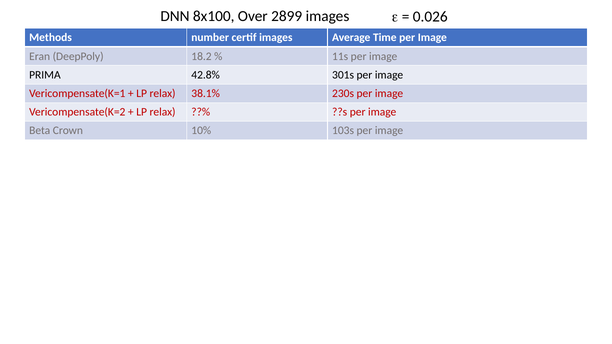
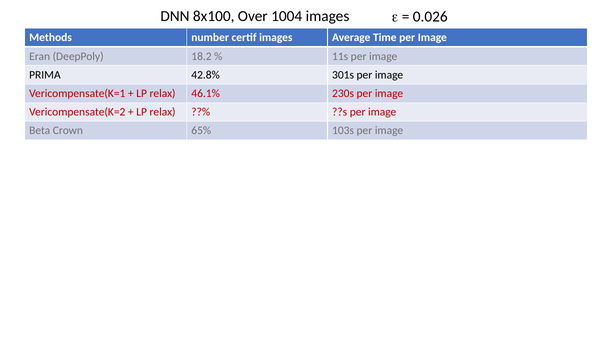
2899: 2899 -> 1004 (287, 16)
38.1%: 38.1% -> 46.1% (206, 94)
10%: 10% -> 65% (201, 131)
